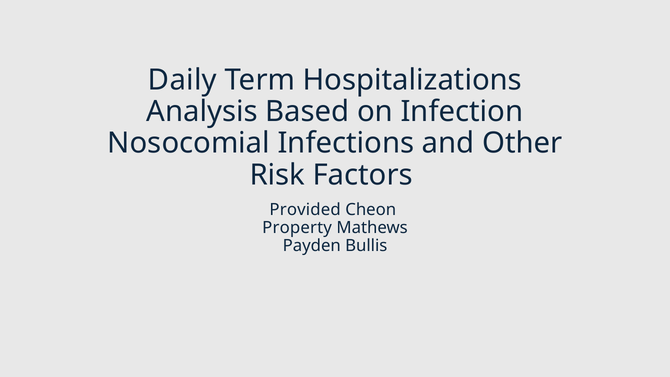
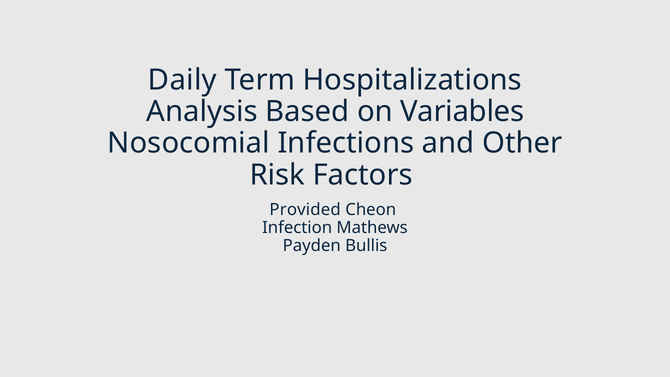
Infection: Infection -> Variables (462, 111)
Property: Property -> Infection (297, 227)
